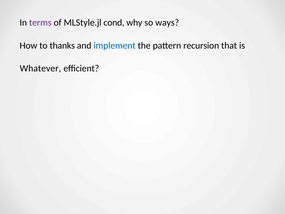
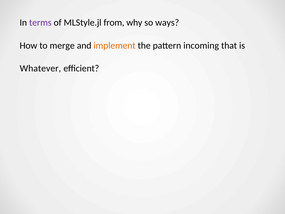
cond: cond -> from (114, 23)
thanks: thanks -> merge (62, 45)
implement colour: blue -> orange (115, 45)
recursion: recursion -> incoming (201, 45)
